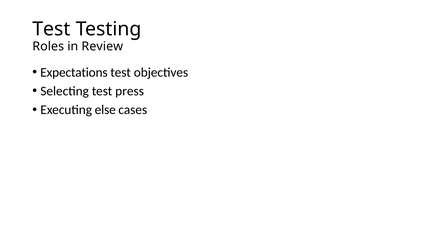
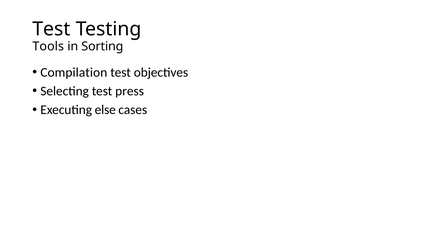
Roles: Roles -> Tools (48, 46)
Review: Review -> Sorting (102, 46)
Expectations: Expectations -> Compilation (74, 72)
